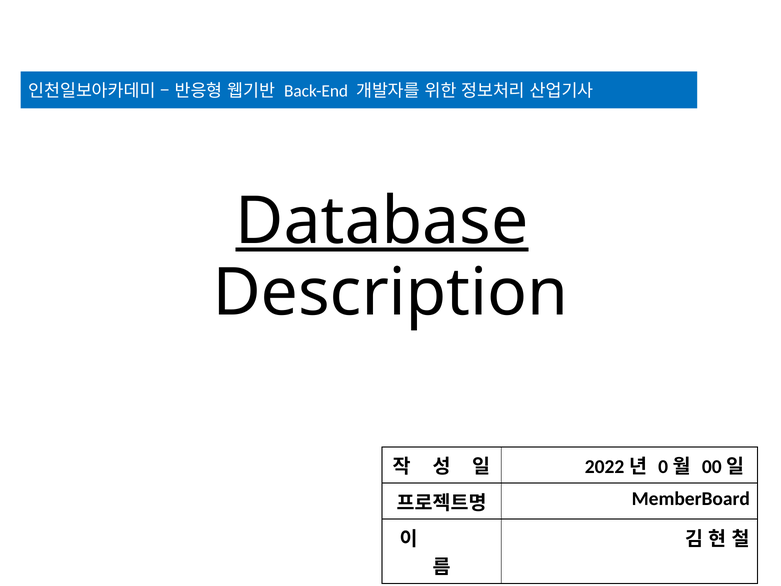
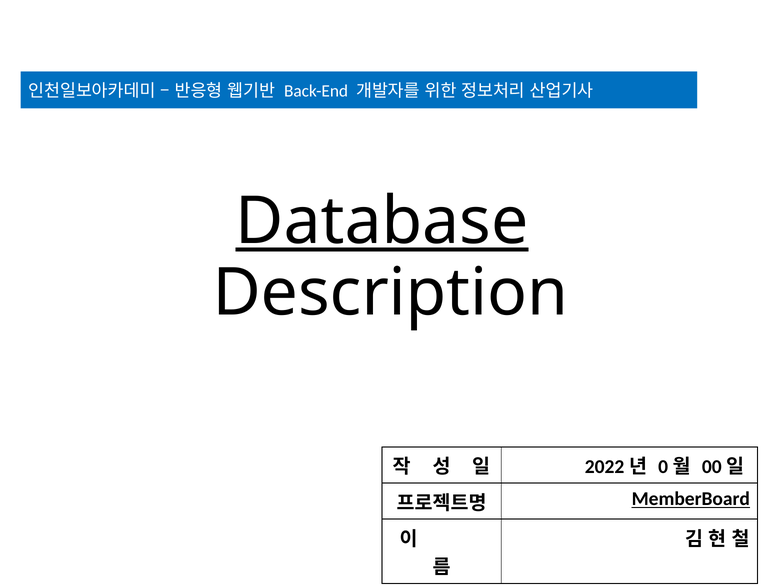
MemberBoard underline: none -> present (691, 499)
